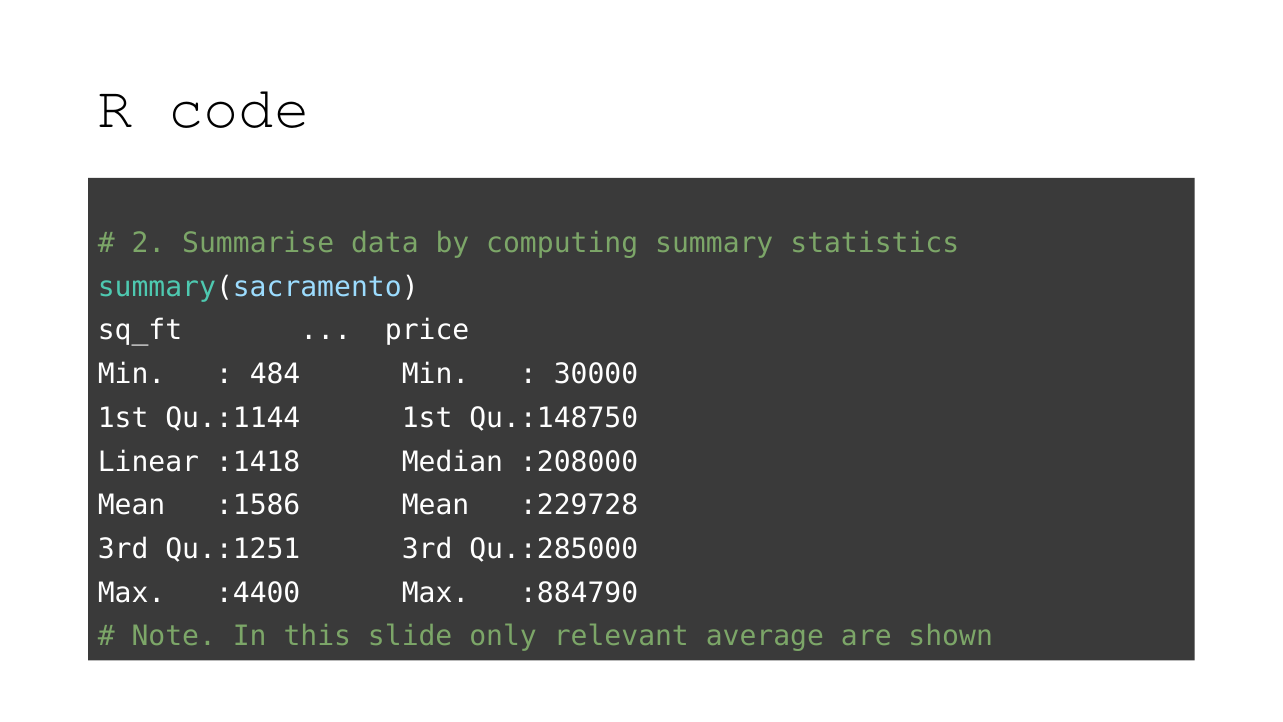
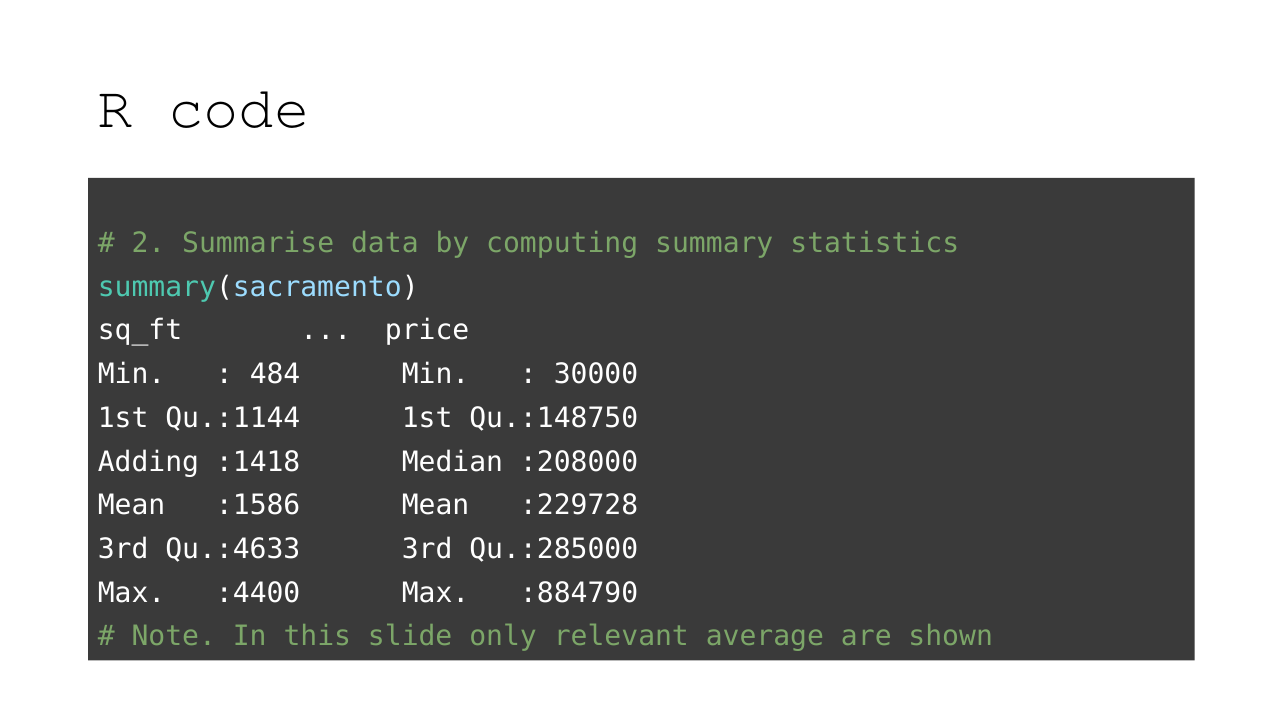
Linear: Linear -> Adding (148, 462)
Qu.:1251: Qu.:1251 -> Qu.:4633 (233, 549)
